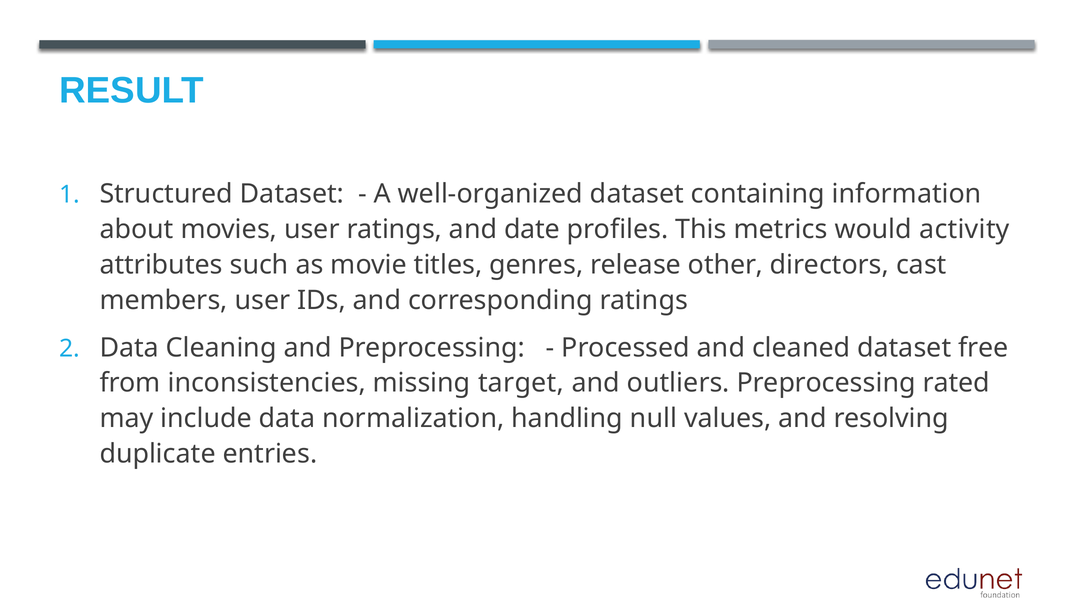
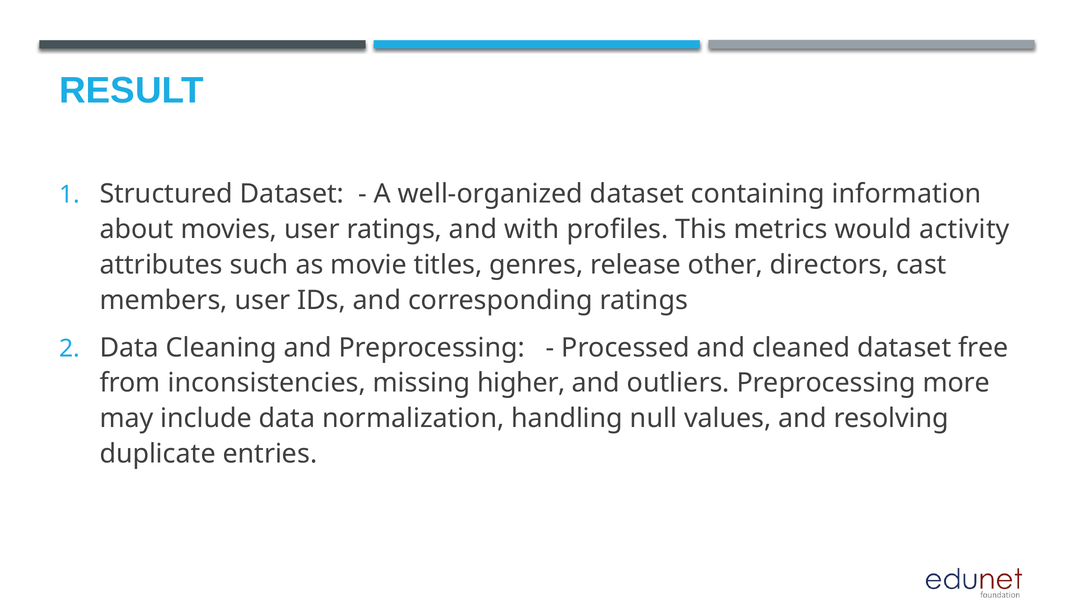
date: date -> with (532, 229)
target: target -> higher (521, 383)
rated: rated -> more (956, 383)
